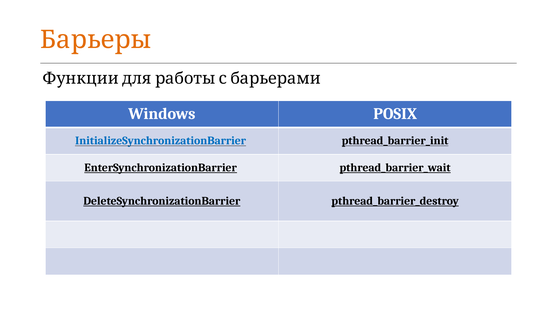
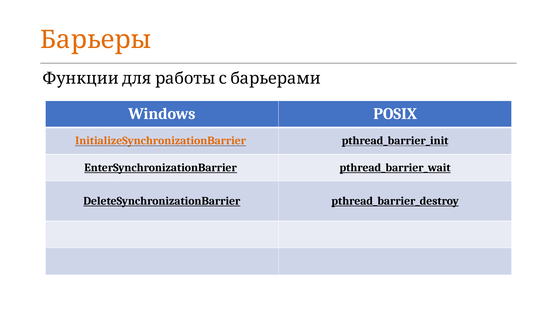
InitializeSynchronizationBarrier colour: blue -> orange (161, 141)
